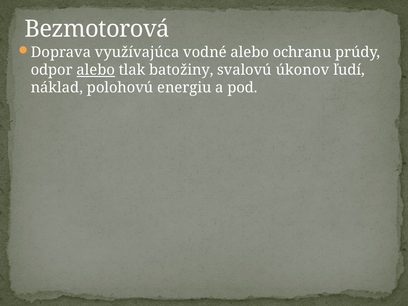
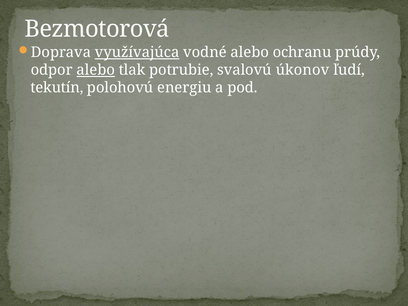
využívajúca underline: none -> present (137, 52)
batožiny: batožiny -> potrubie (181, 70)
náklad: náklad -> tekutín (57, 88)
